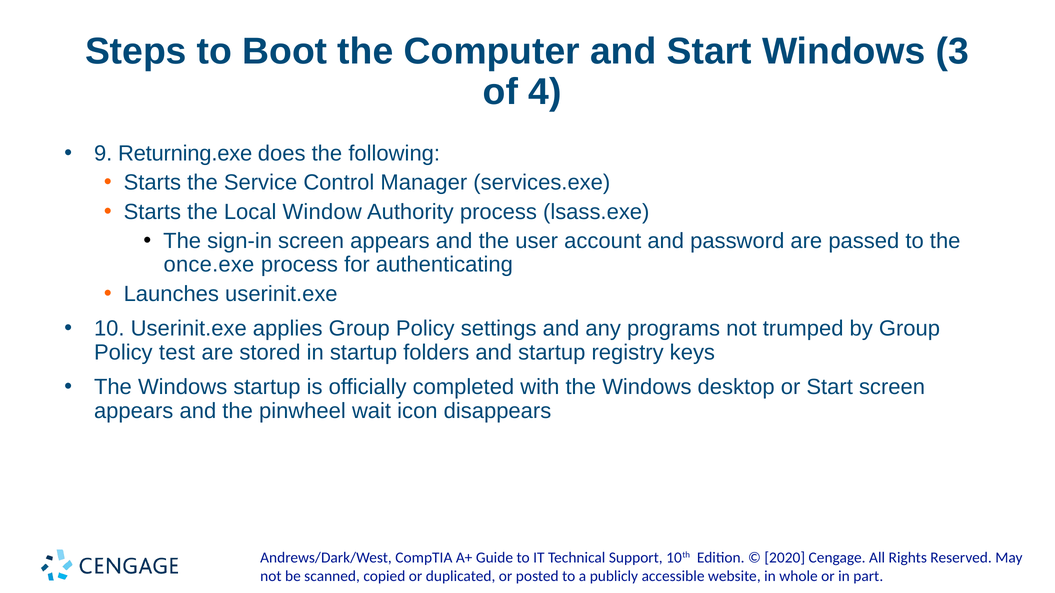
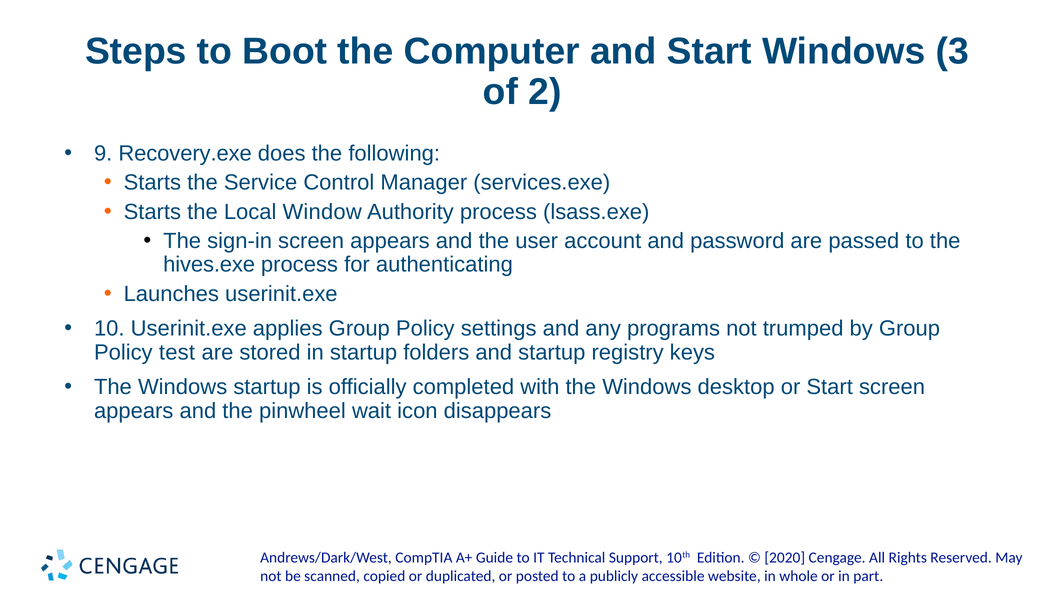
4: 4 -> 2 (545, 92)
Returning.exe: Returning.exe -> Recovery.exe (185, 154)
once.exe: once.exe -> hives.exe (209, 265)
